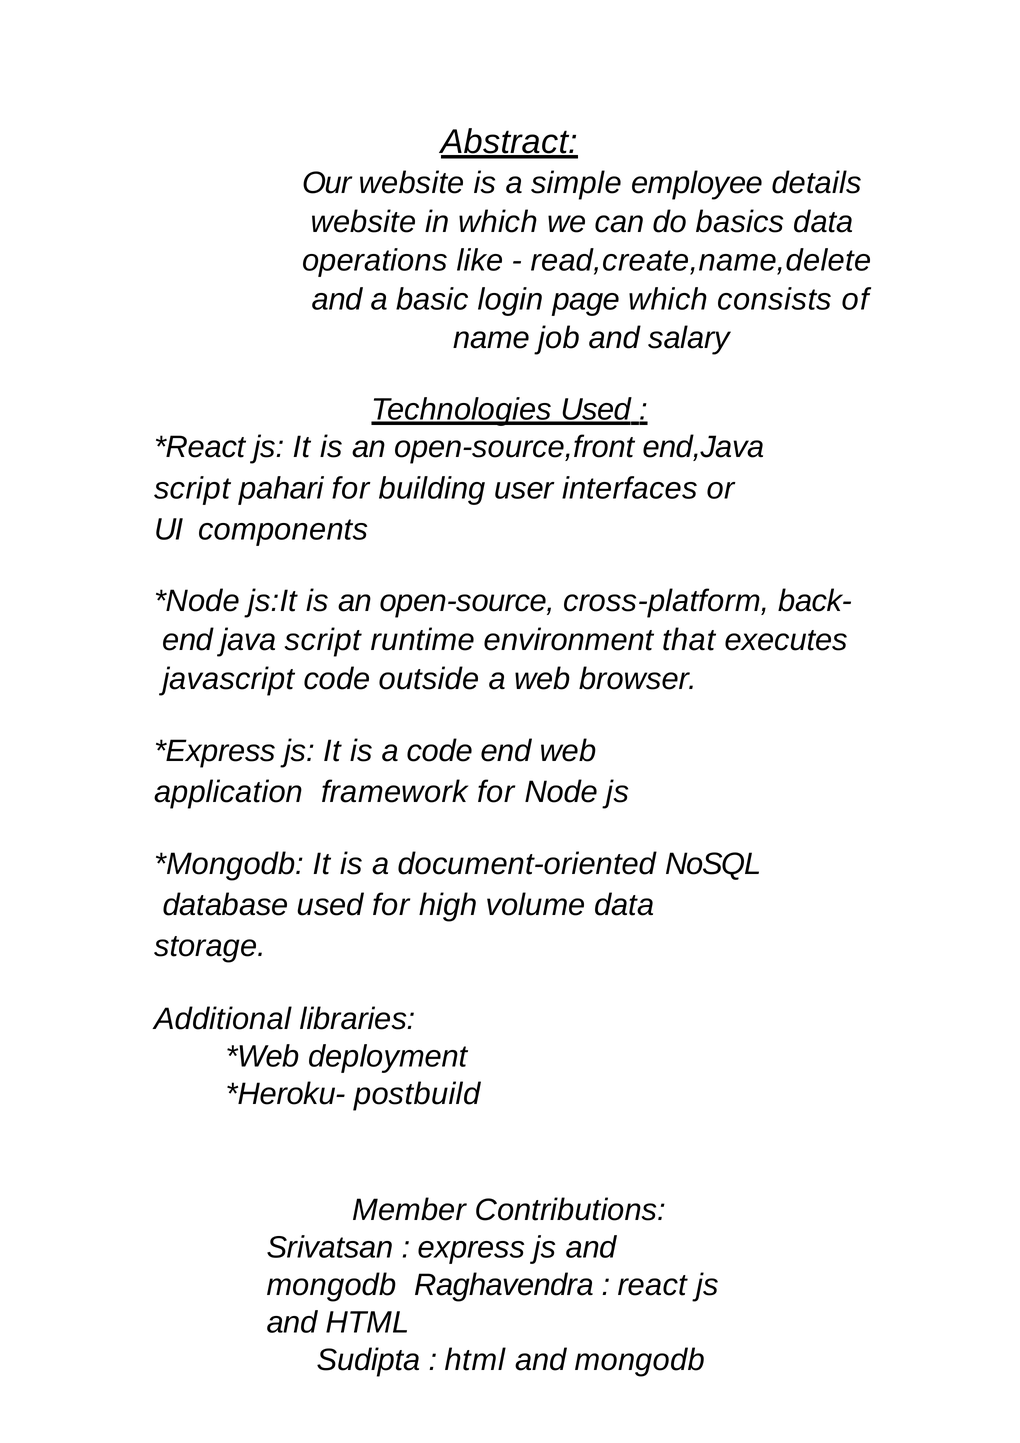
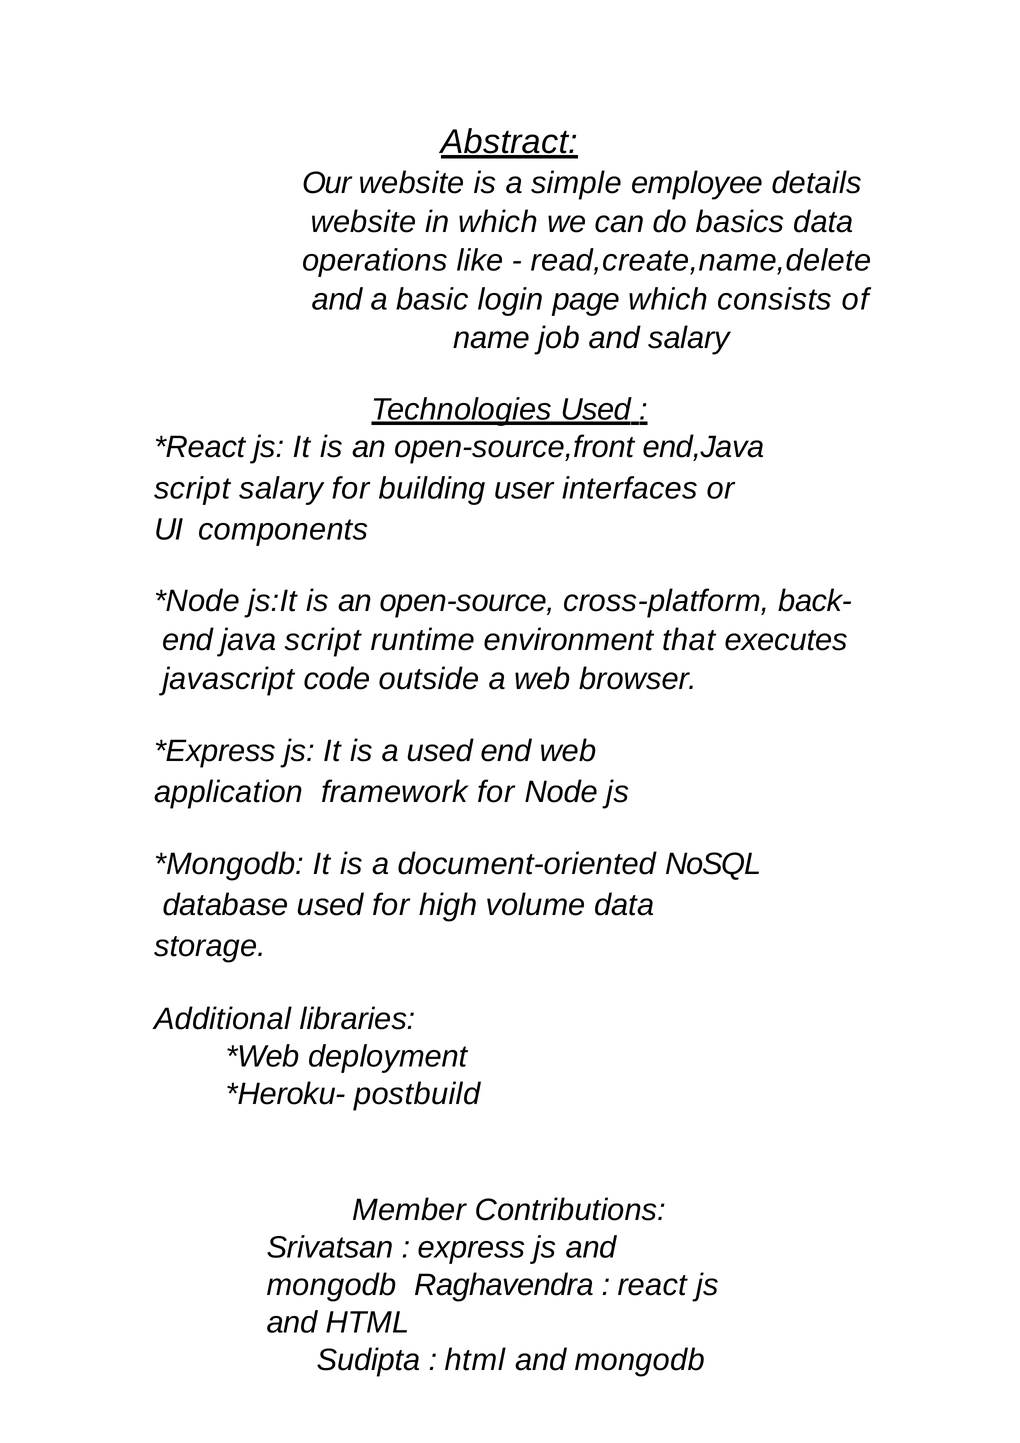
script pahari: pahari -> salary (281, 488)
a code: code -> used (440, 751)
